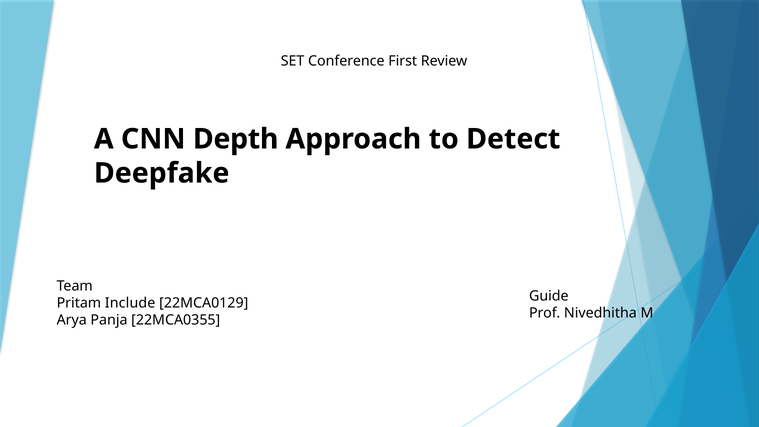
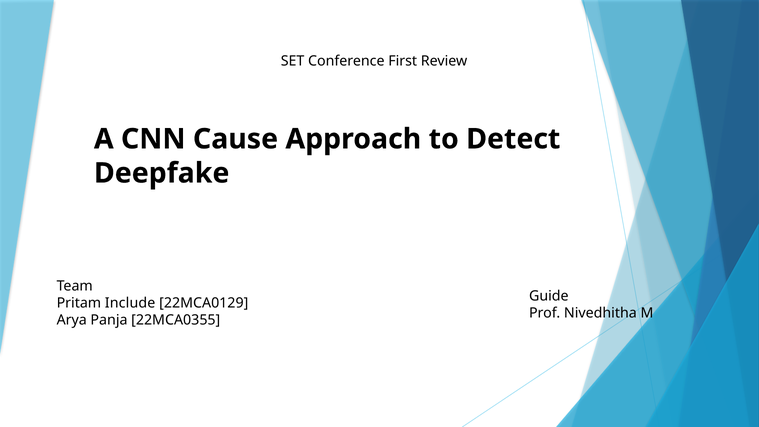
Depth: Depth -> Cause (236, 139)
